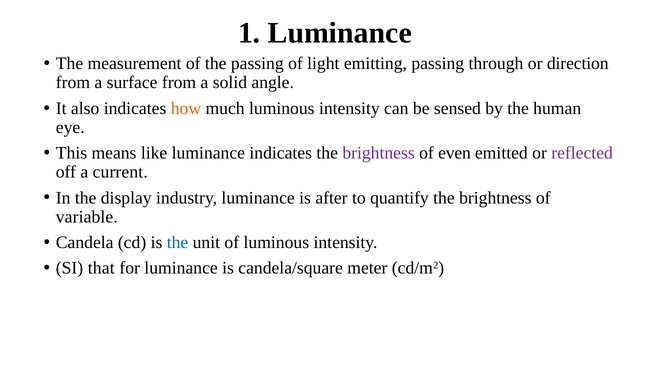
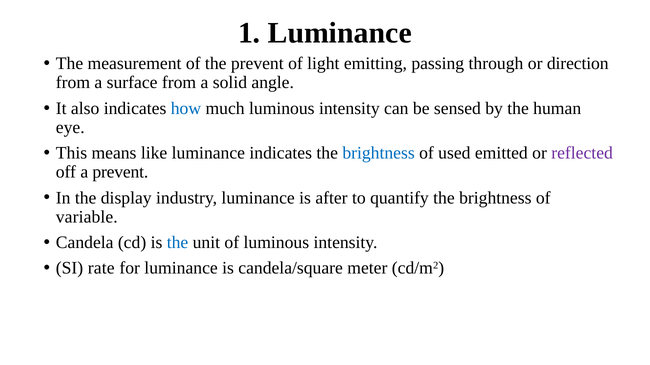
the passing: passing -> prevent (257, 64)
how colour: orange -> blue (186, 109)
brightness colour: purple -> blue (379, 153)
even: even -> used (454, 153)
a current: current -> prevent (120, 172)
that: that -> rate (101, 269)
